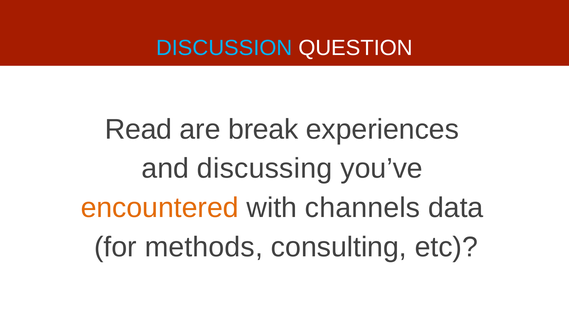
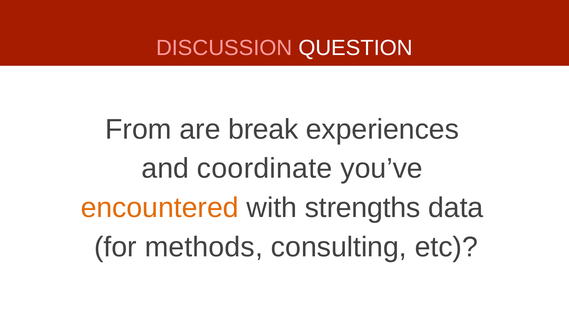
DISCUSSION colour: light blue -> pink (224, 48)
Read: Read -> From (138, 129)
discussing: discussing -> coordinate (265, 169)
channels: channels -> strengths (363, 208)
